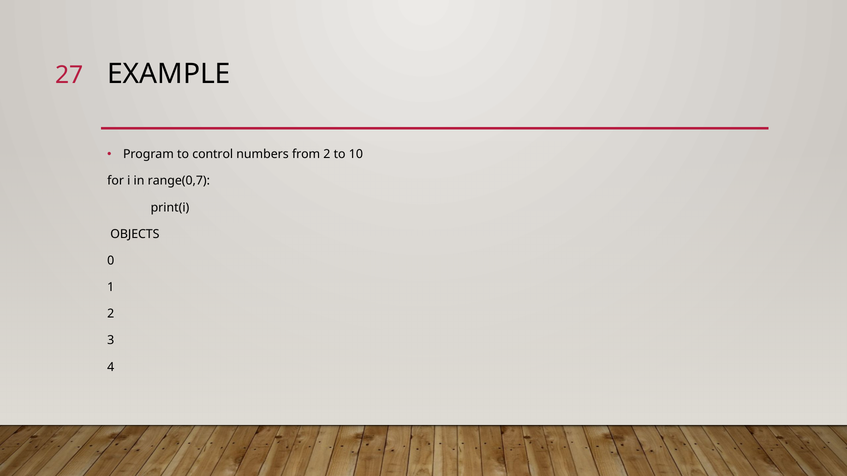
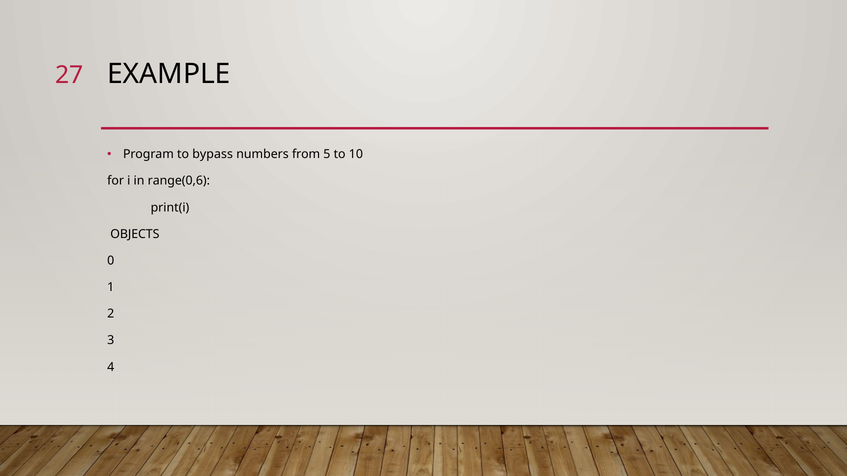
control: control -> bypass (213, 154)
from 2: 2 -> 5 (327, 154)
range(0,7: range(0,7 -> range(0,6 (179, 181)
